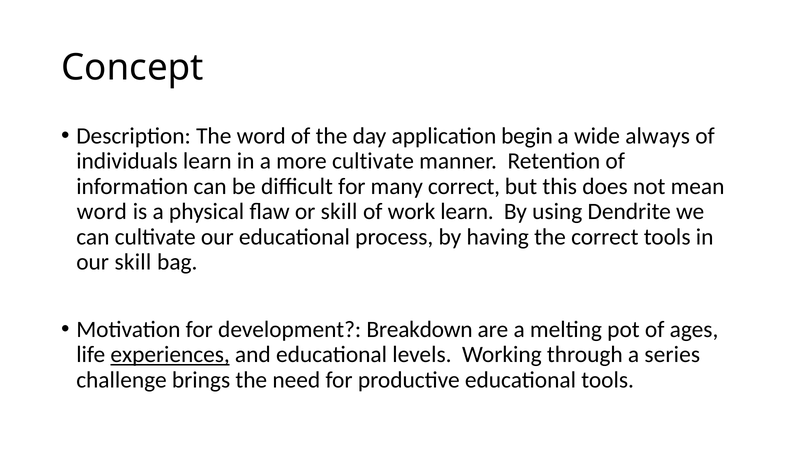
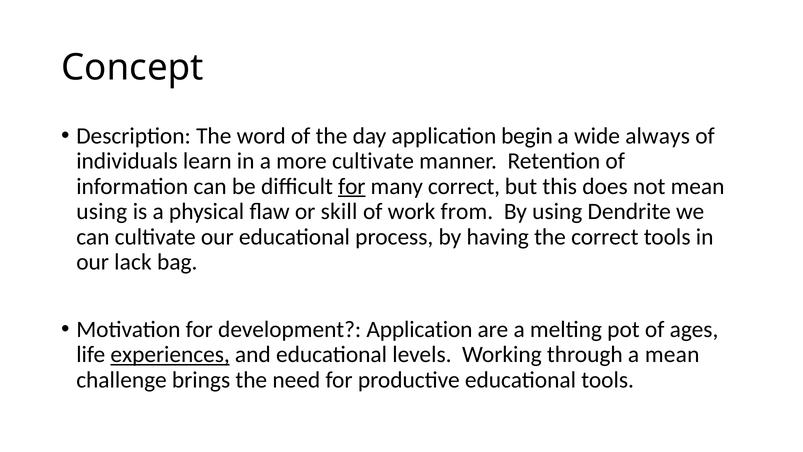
for underline: none -> present (352, 186)
word: word -> using (102, 211)
work learn: learn -> from (467, 211)
our skill: skill -> lack (133, 262)
development Breakdown: Breakdown -> Application (419, 329)
a series: series -> mean (672, 354)
